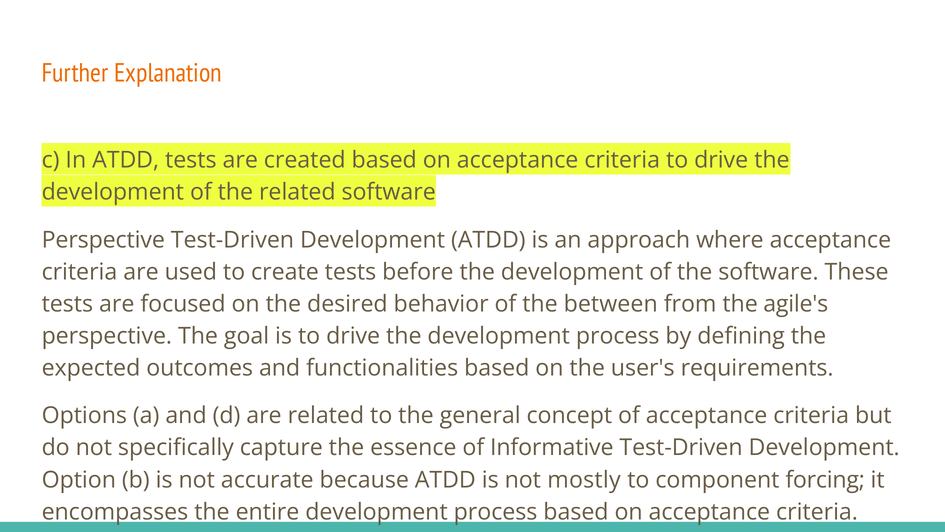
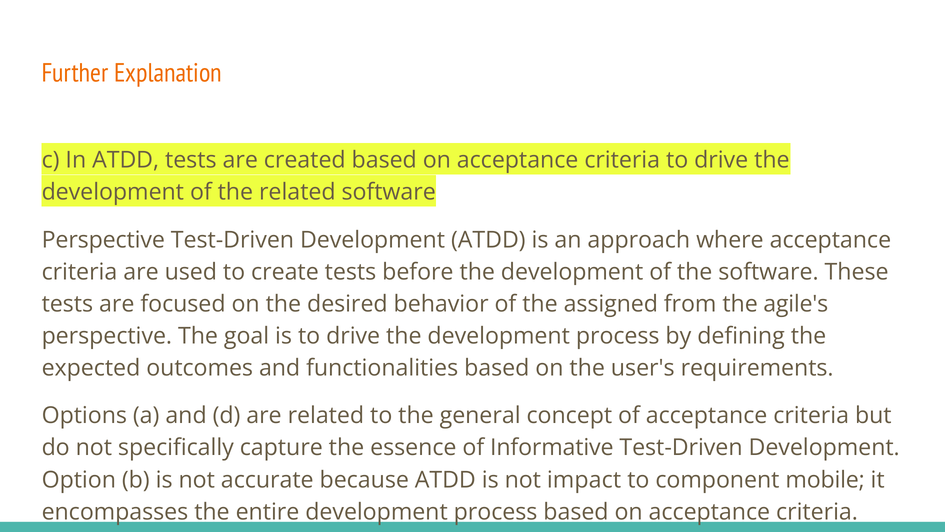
between: between -> assigned (611, 304)
mostly: mostly -> impact (584, 479)
forcing: forcing -> mobile (825, 479)
